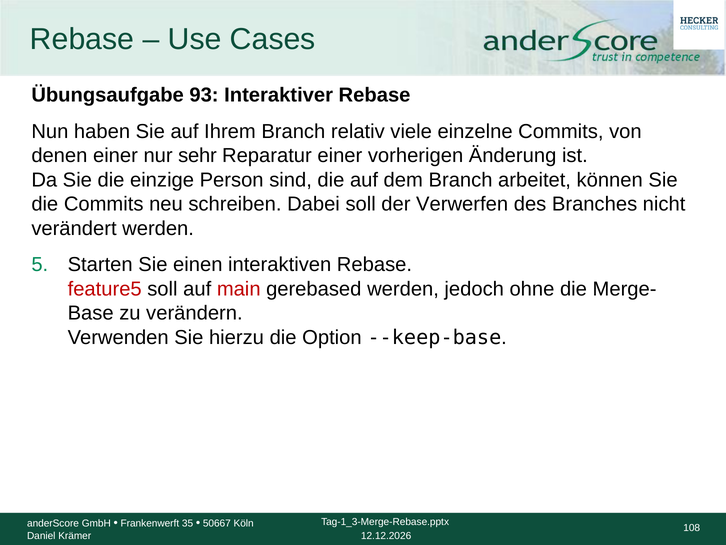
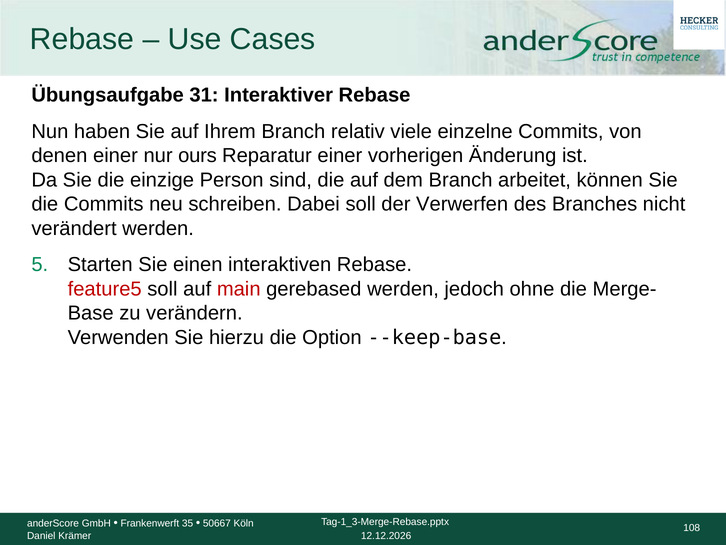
93: 93 -> 31 (204, 95)
sehr: sehr -> ours (197, 156)
